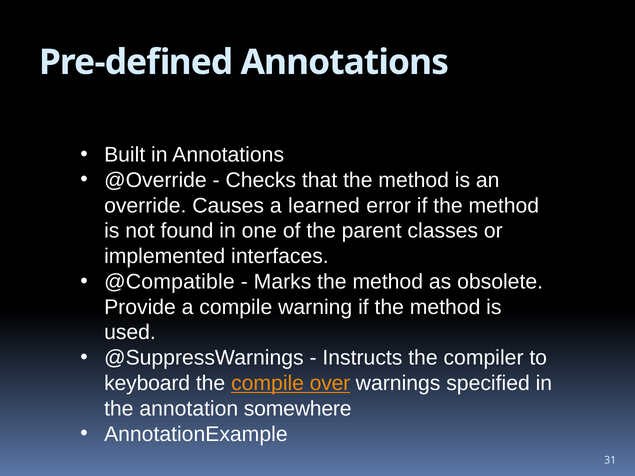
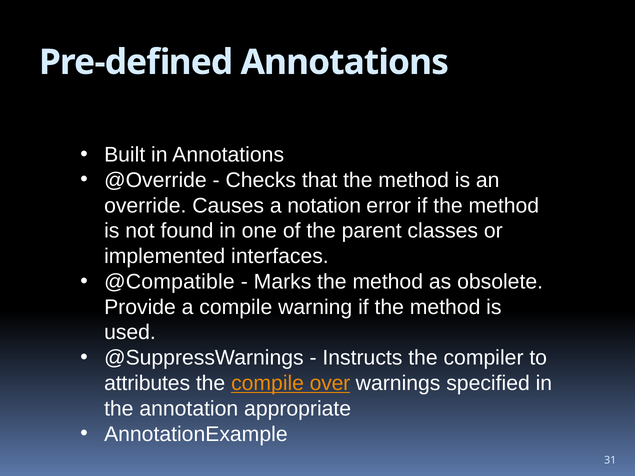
learned: learned -> notation (324, 206)
keyboard: keyboard -> attributes (147, 383)
somewhere: somewhere -> appropriate (298, 409)
